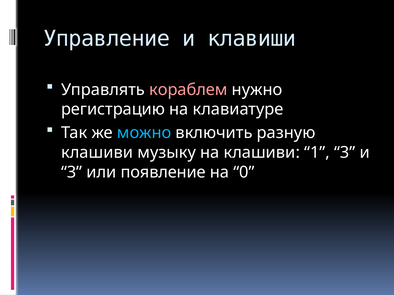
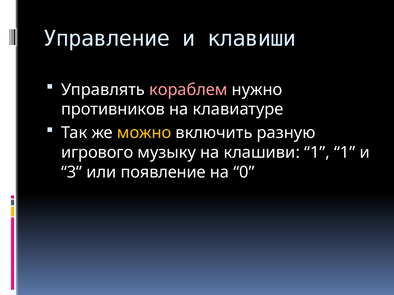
регистрацию: регистрацию -> противников (113, 109)
можно colour: light blue -> yellow (144, 133)
клашиви: клашиви -> игрового (97, 153)
1 3: 3 -> 1 (345, 153)
